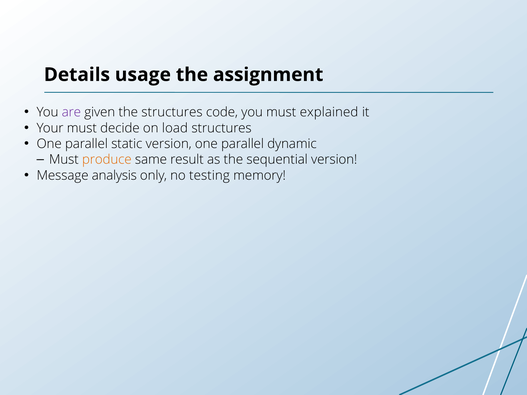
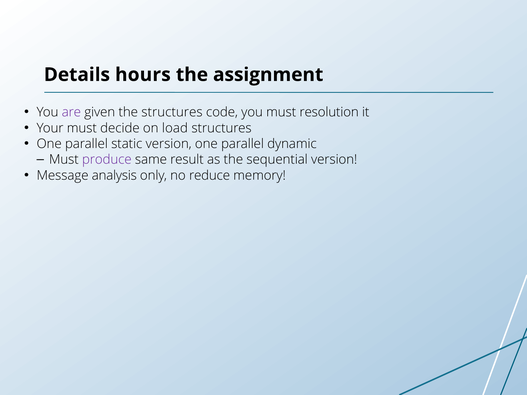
usage: usage -> hours (143, 75)
explained: explained -> resolution (329, 112)
produce colour: orange -> purple (107, 160)
testing: testing -> reduce (210, 176)
